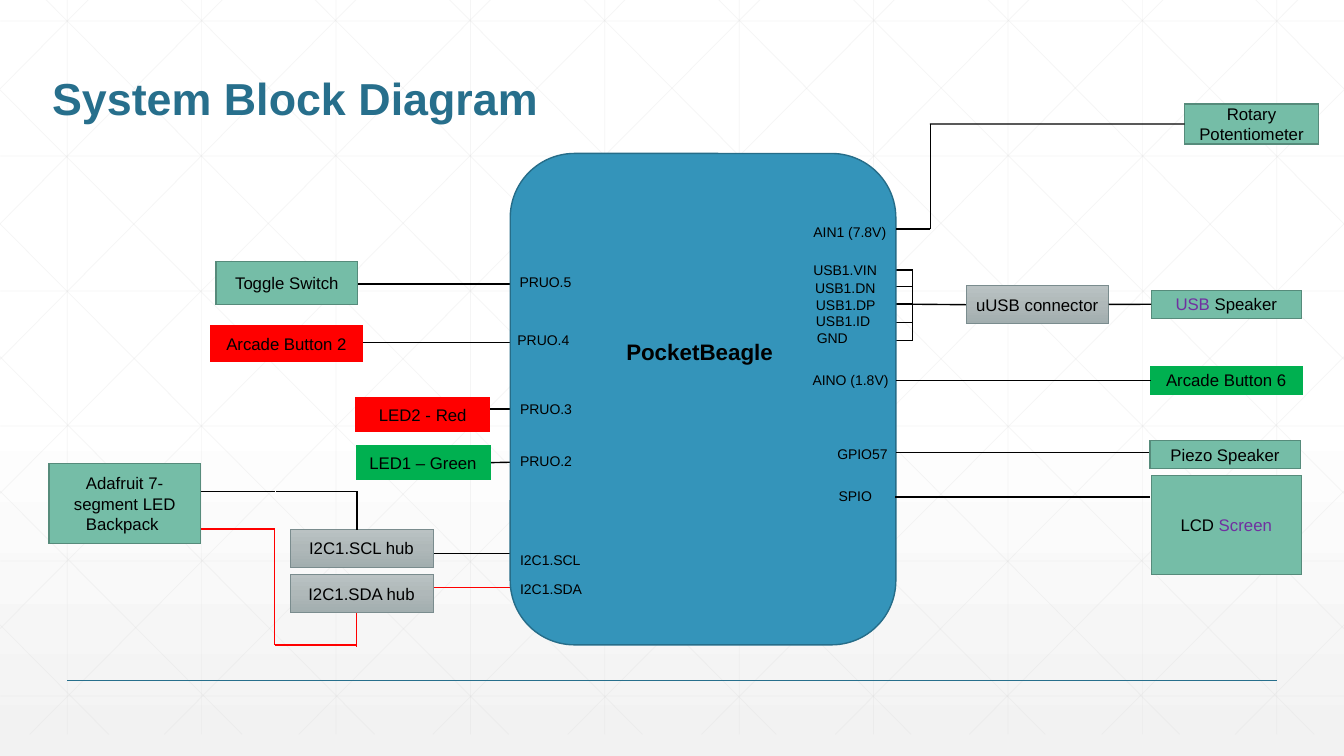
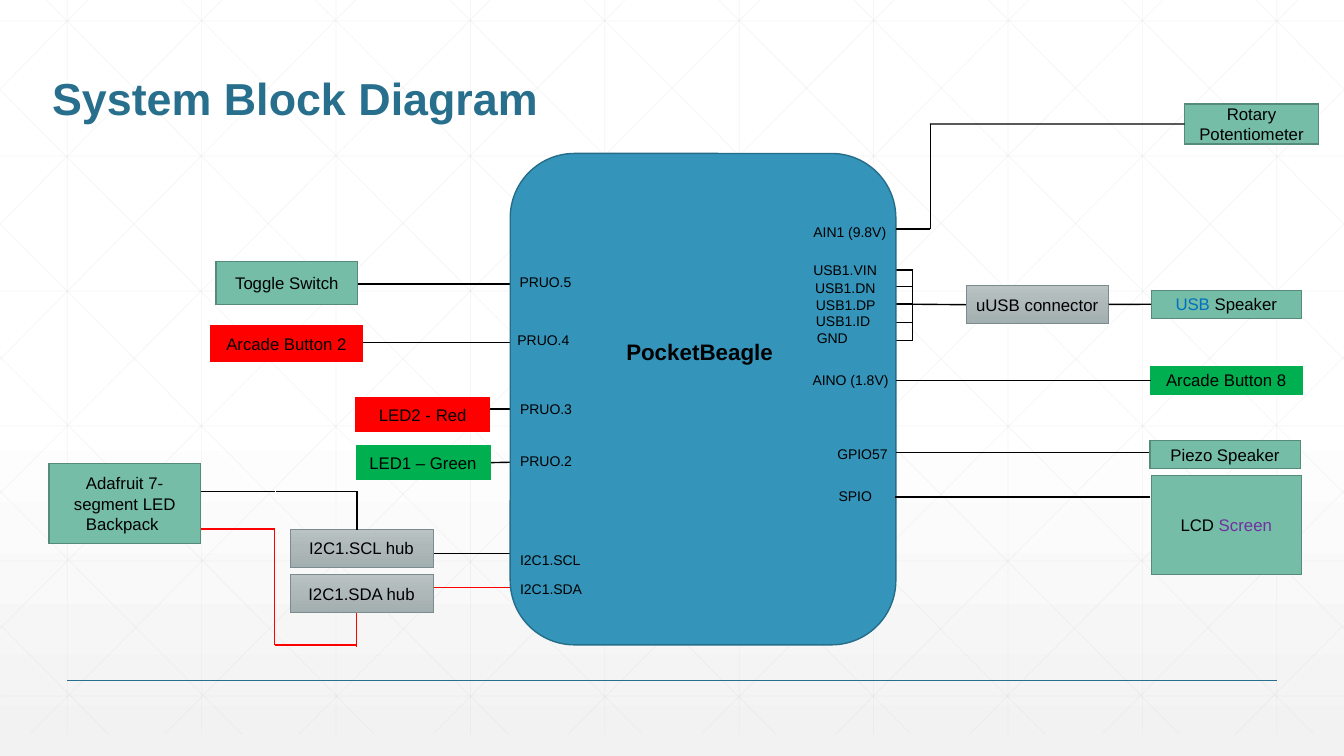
7.8V: 7.8V -> 9.8V (867, 233)
USB colour: purple -> blue (1193, 305)
6: 6 -> 8 (1282, 381)
